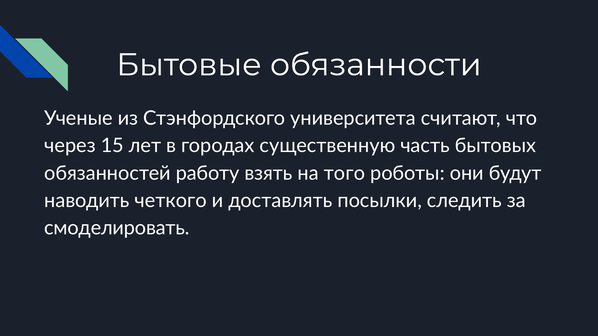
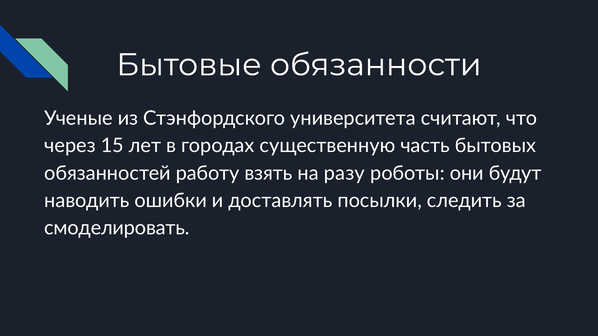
того: того -> разу (344, 173)
четкого: четкого -> ошибки (171, 201)
